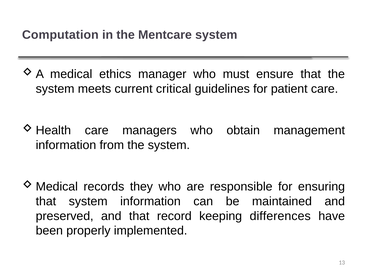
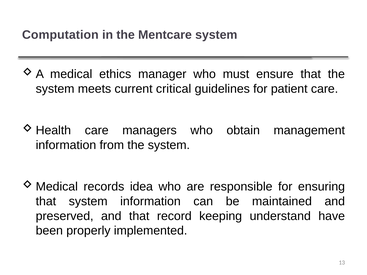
they: they -> idea (141, 187)
differences: differences -> understand (280, 216)
